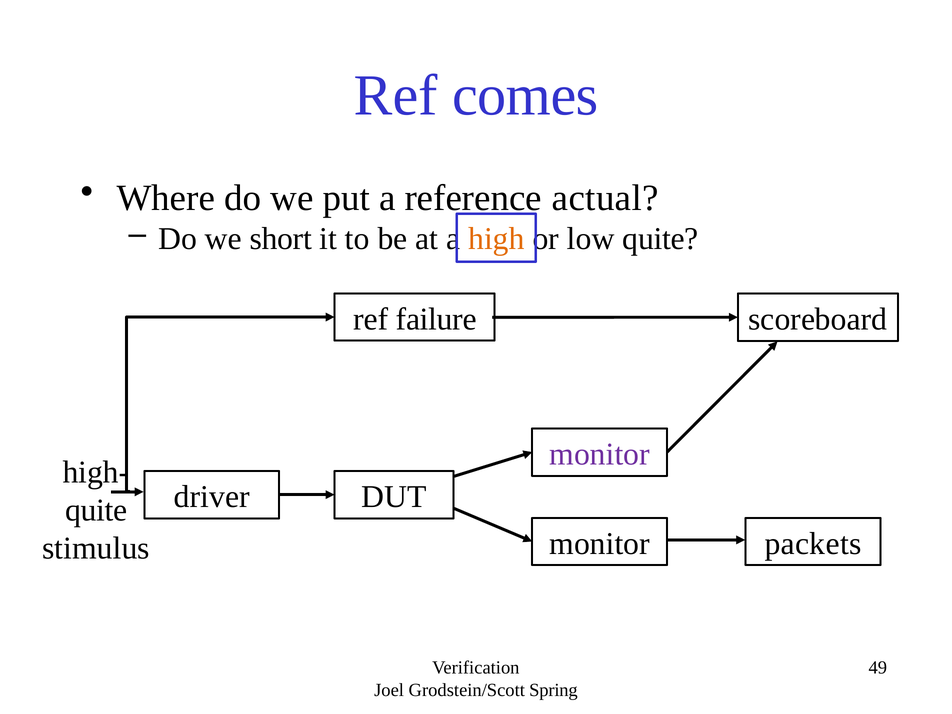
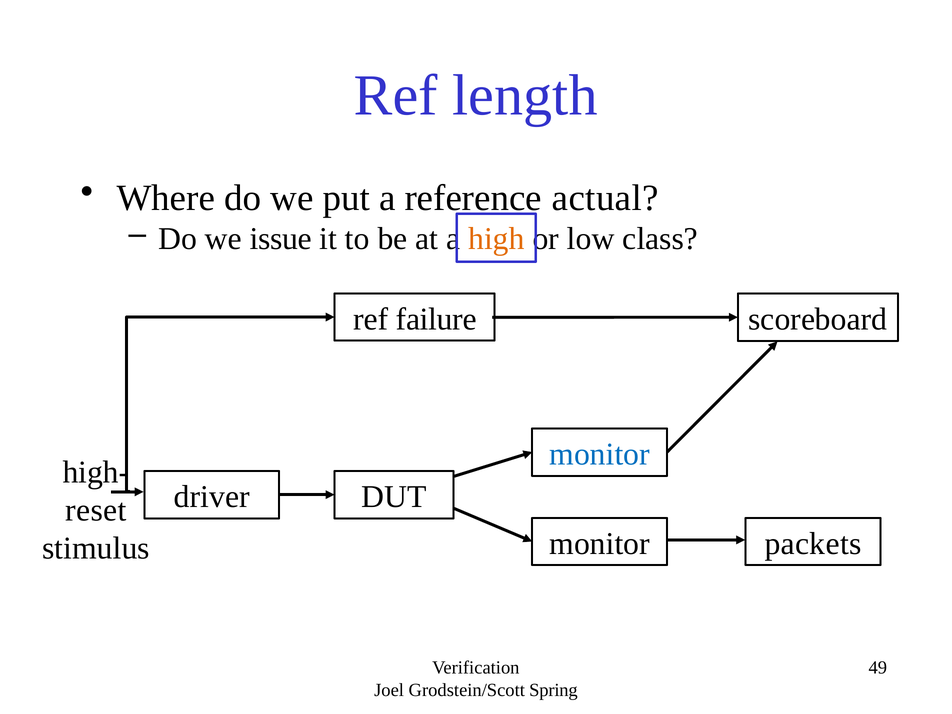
comes: comes -> length (525, 95)
short: short -> issue (281, 239)
low quite: quite -> class (660, 239)
monitor colour: purple -> blue (600, 454)
quite: quite -> reset (96, 510)
